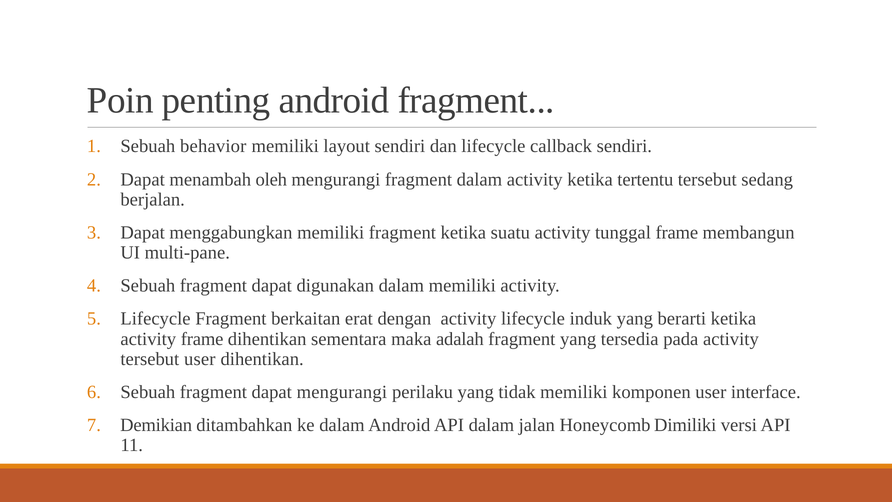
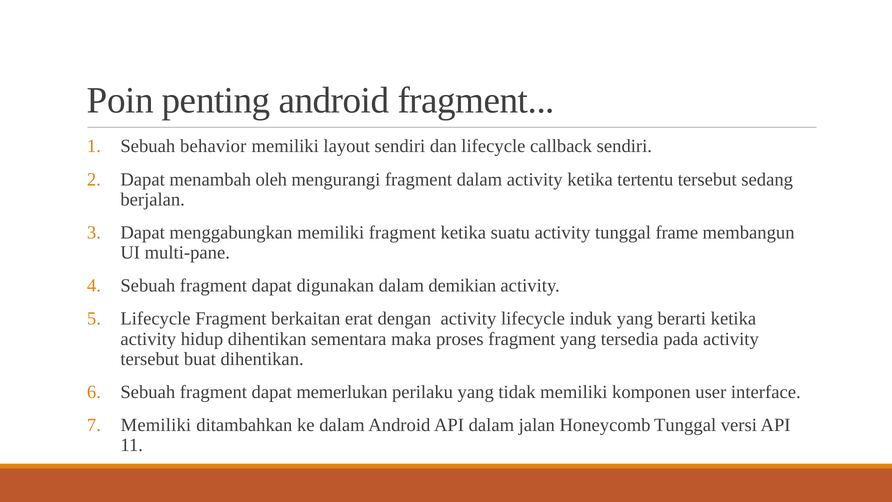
dalam memiliki: memiliki -> demikian (462, 286)
activity frame: frame -> hidup (202, 339)
adalah: adalah -> proses (460, 339)
tersebut user: user -> buat (200, 359)
dapat mengurangi: mengurangi -> memerlukan (342, 392)
Demikian: Demikian -> Memiliki (156, 425)
Honeycomb Dimiliki: Dimiliki -> Tunggal (685, 425)
